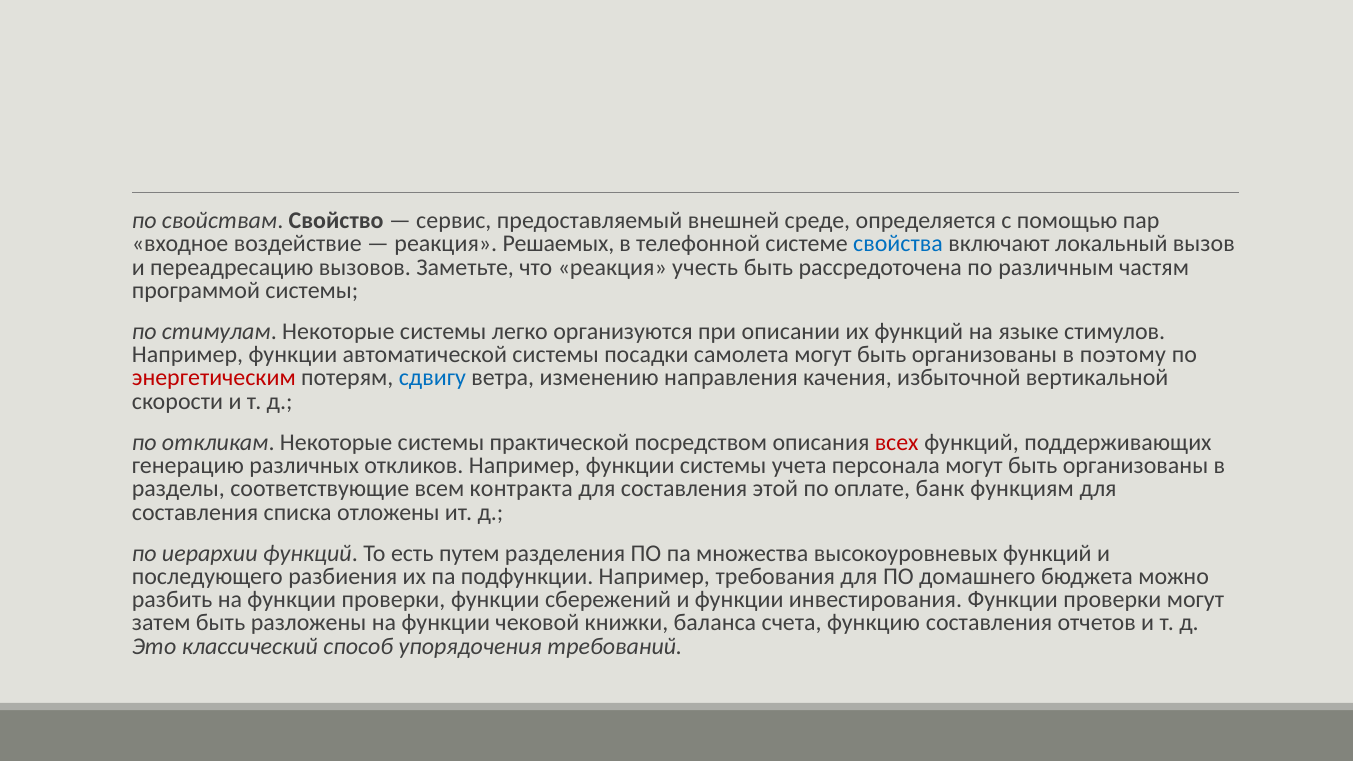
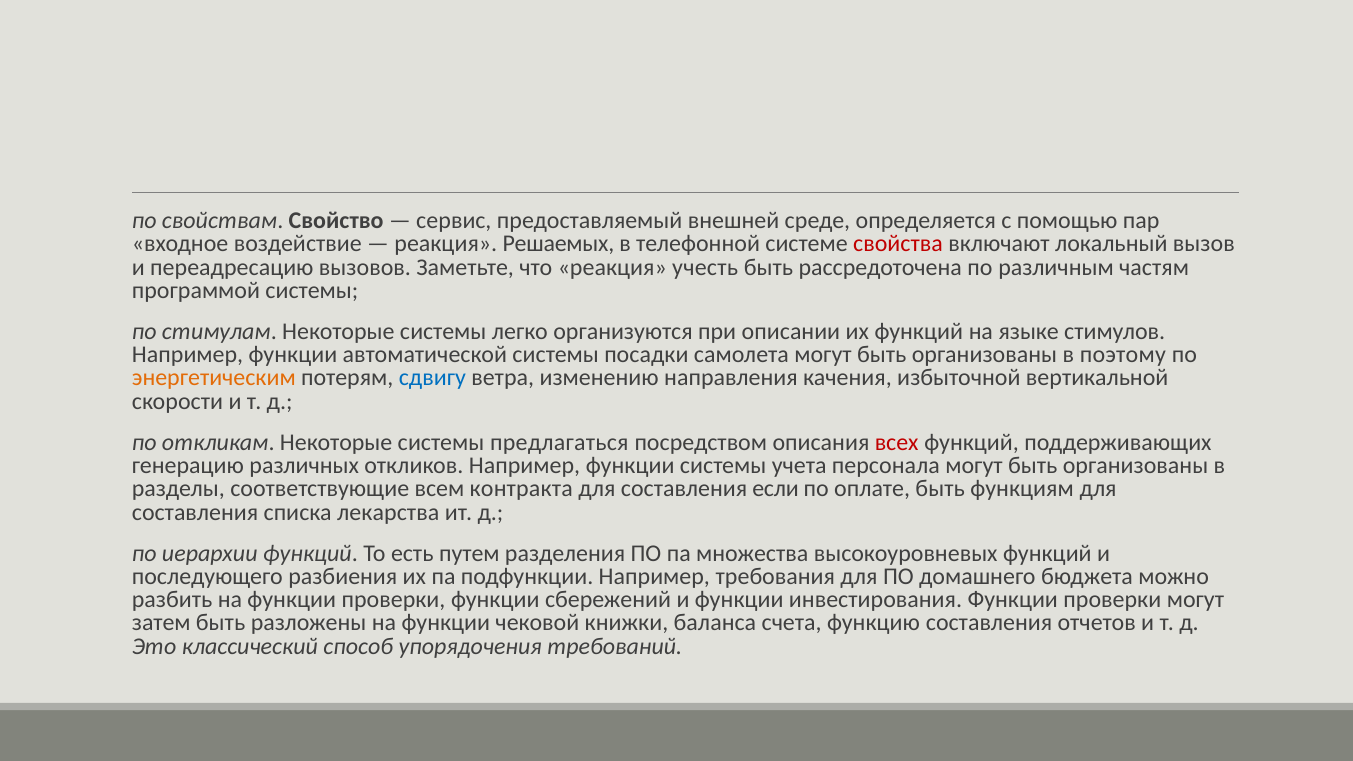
свойства colour: blue -> red (898, 244)
энергетическим colour: red -> orange (214, 378)
практической: практической -> предлагаться (559, 442)
этой: этой -> если (776, 489)
оплате банк: банк -> быть (940, 489)
отложены: отложены -> лекарства (388, 512)
